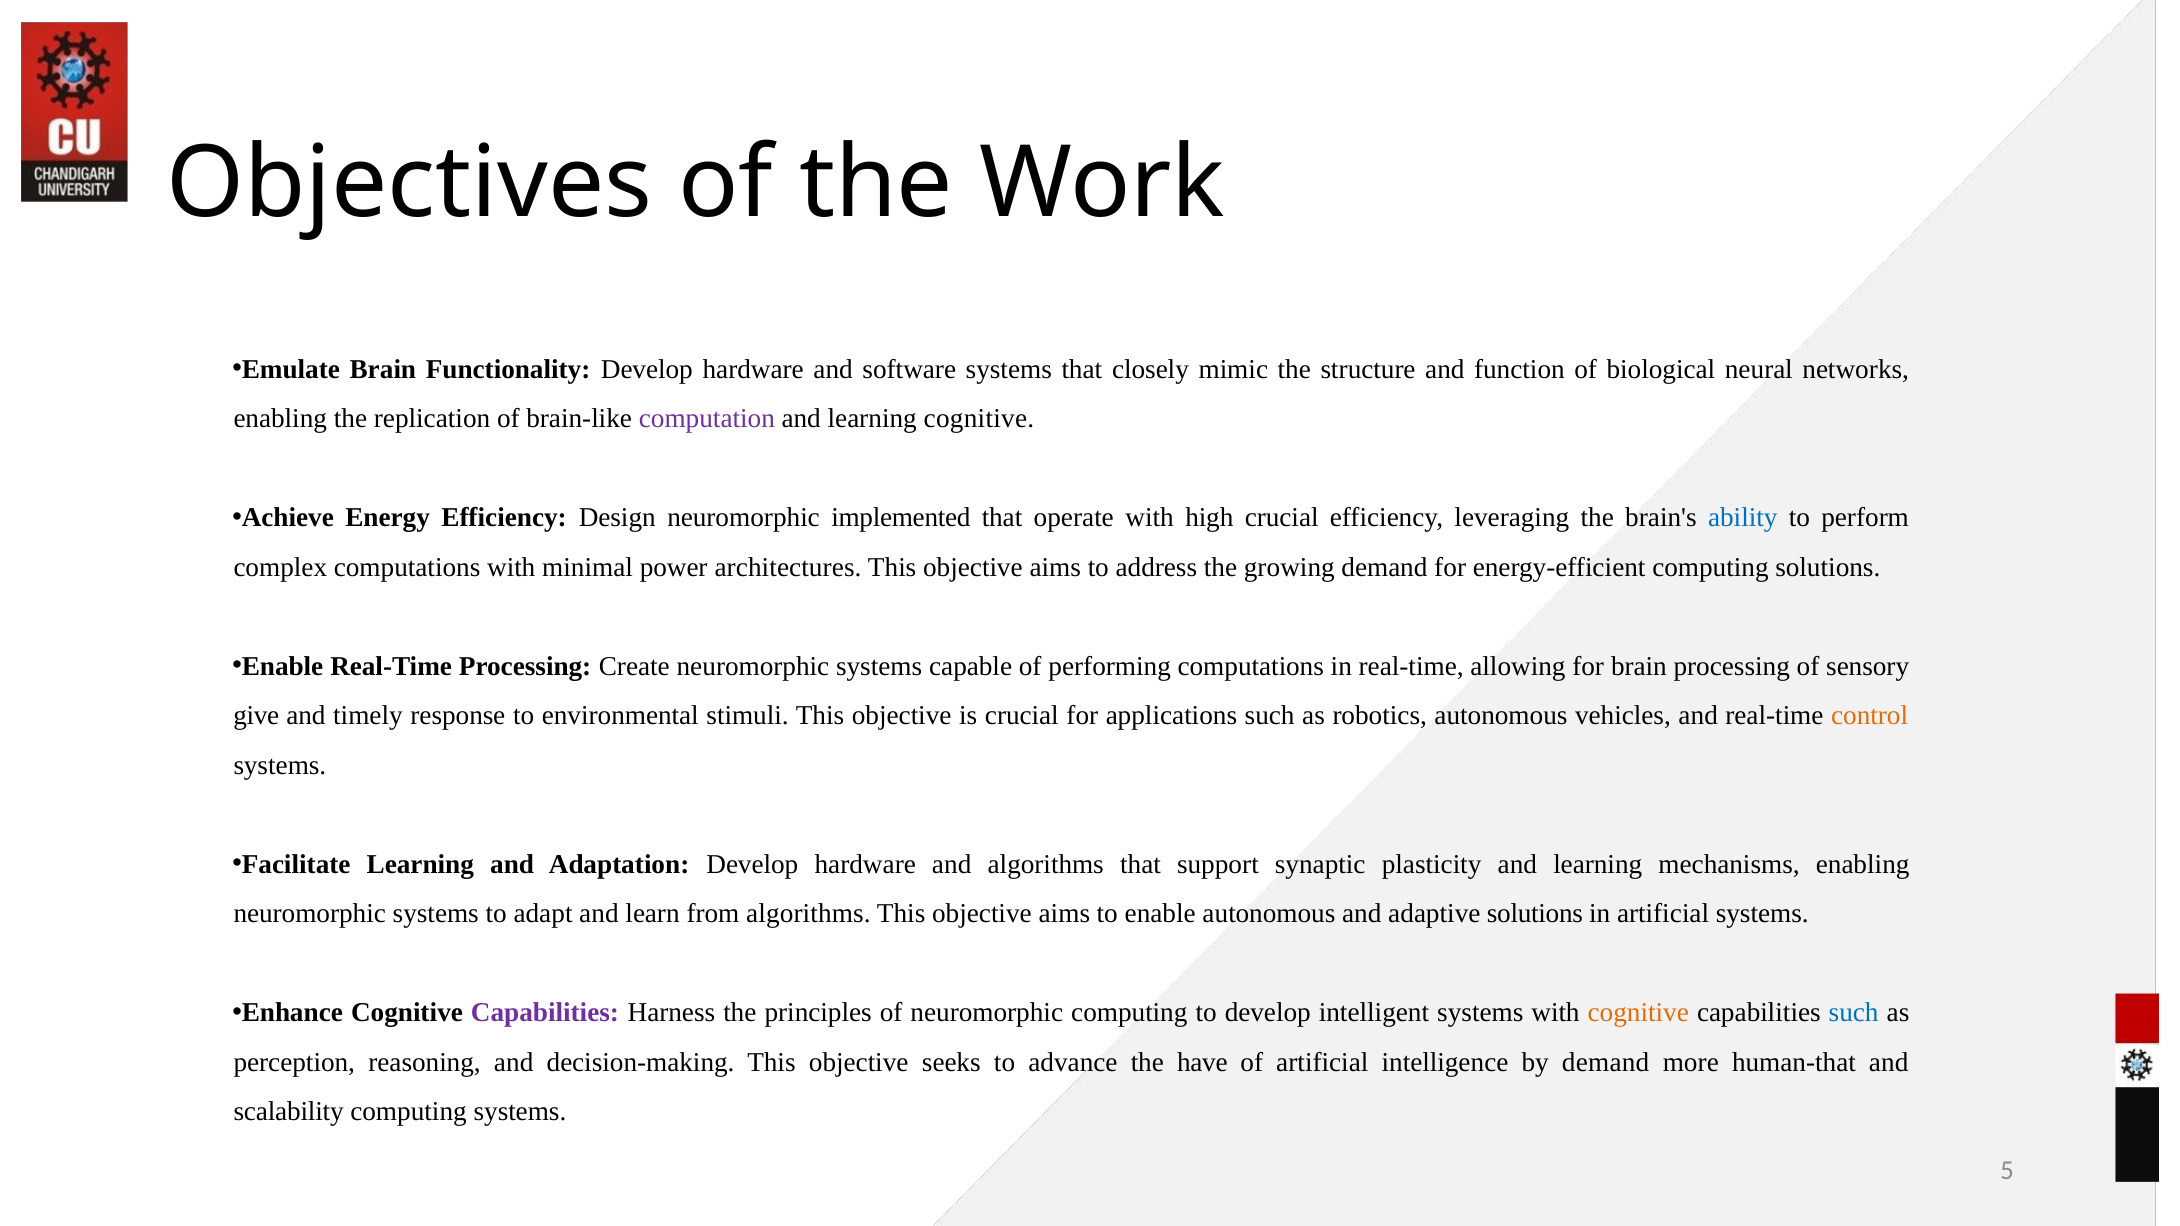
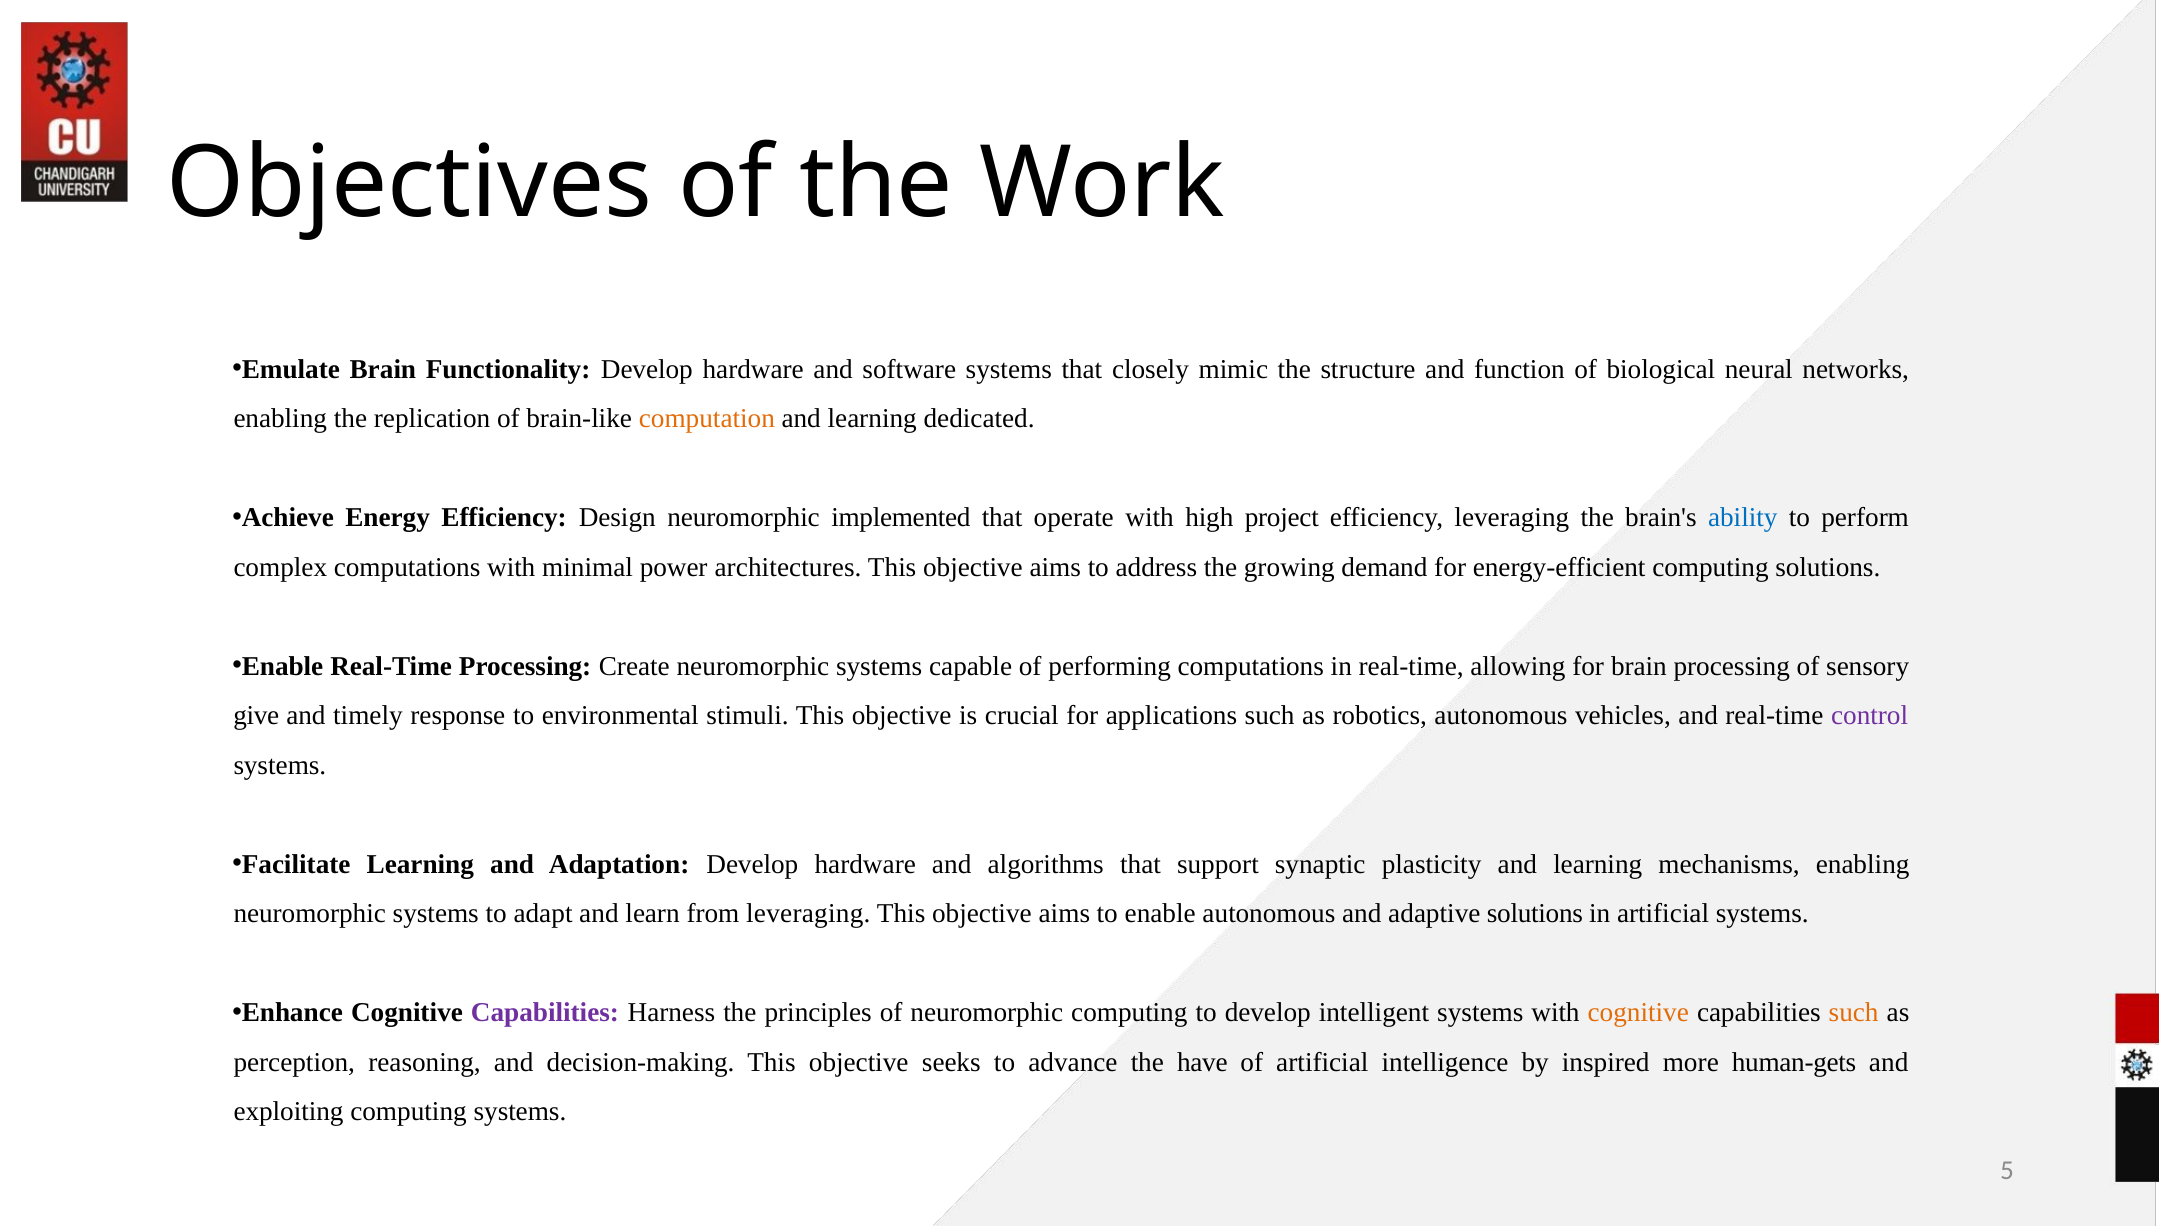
computation colour: purple -> orange (707, 419)
learning cognitive: cognitive -> dedicated (979, 419)
high crucial: crucial -> project (1282, 518)
control colour: orange -> purple (1870, 716)
from algorithms: algorithms -> leveraging (808, 914)
such colour: blue -> orange (1854, 1013)
by demand: demand -> inspired (1606, 1062)
human-that: human-that -> human-gets (1794, 1062)
scalability: scalability -> exploiting (289, 1112)
